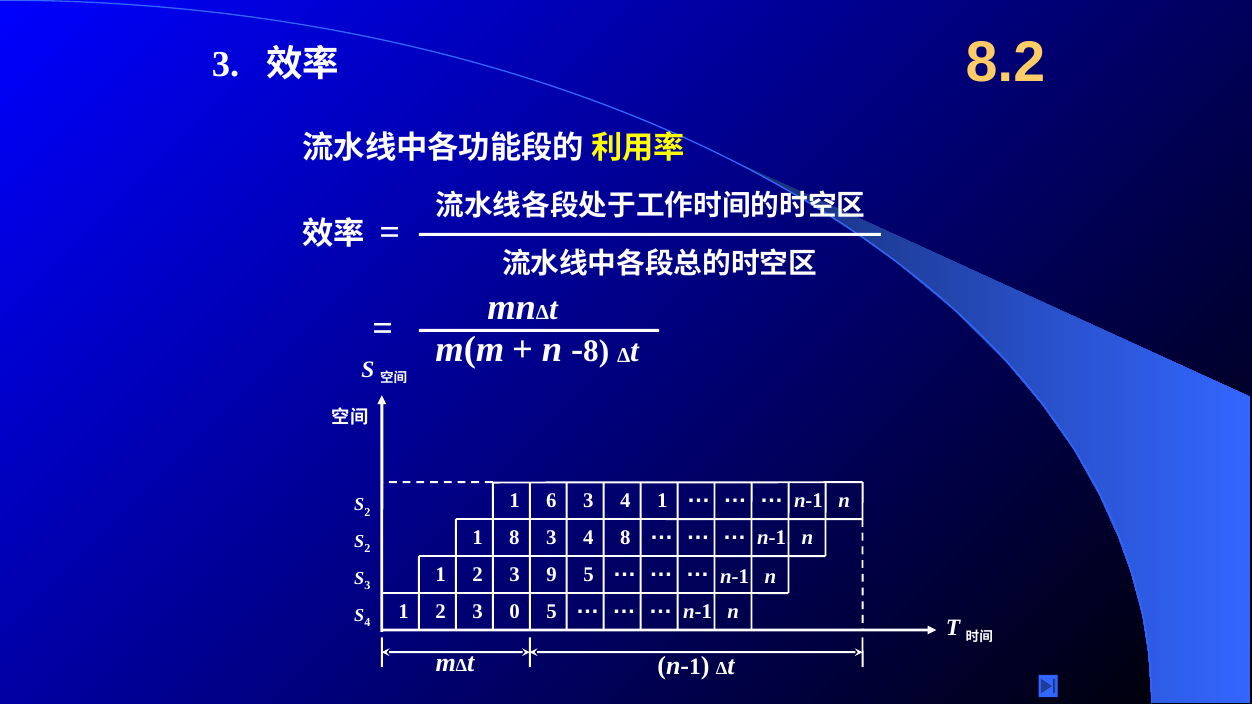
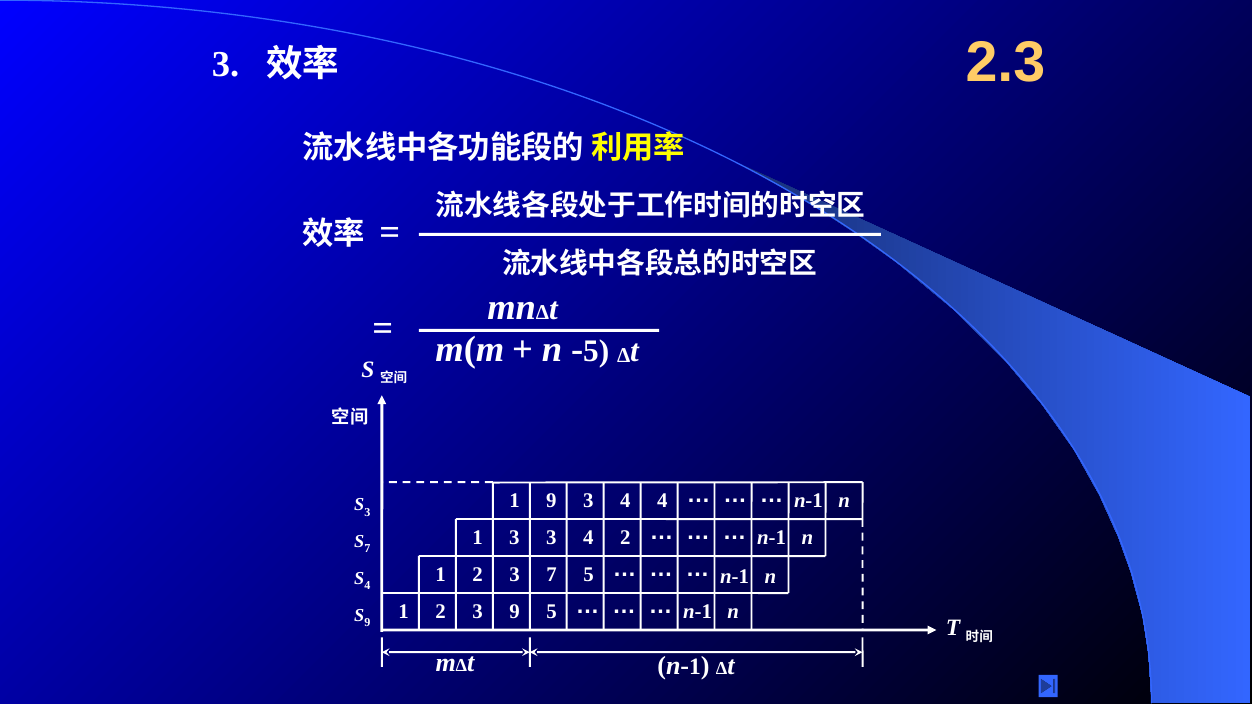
8.2: 8.2 -> 2.3 (1005, 63)
8: 8 -> 5 (596, 352)
1 6: 6 -> 9 (551, 501)
4 1: 1 -> 4 (662, 501)
2: 2 -> 3 (367, 512)
1 8: 8 -> 3 (514, 538)
4 8: 8 -> 2 (625, 538)
2: 2 -> 7 (367, 549)
2 9: 9 -> 7 (552, 575)
3: 3 -> 4 (367, 586)
2 0: 0 -> 9 (515, 612)
4: 4 -> 9 (367, 623)
